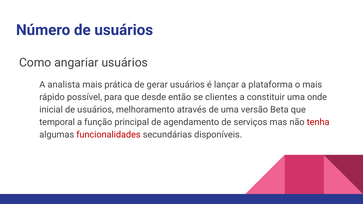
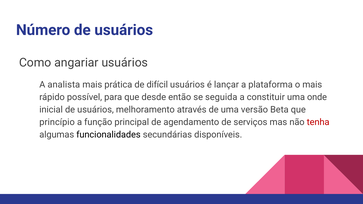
gerar: gerar -> difícil (157, 85)
clientes: clientes -> seguida (221, 97)
temporal: temporal -> princípio (57, 122)
funcionalidades colour: red -> black (108, 135)
